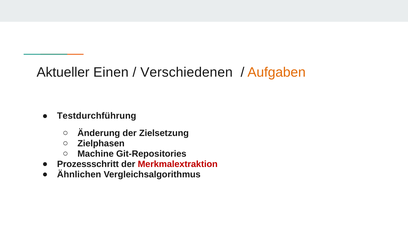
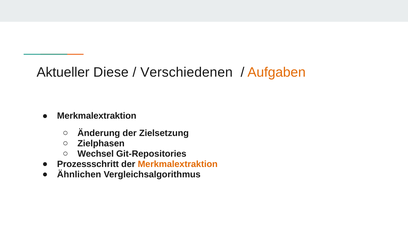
Einen: Einen -> Diese (111, 72)
Testdurchführung: Testdurchführung -> Merkmalextraktion (97, 116)
Machine: Machine -> Wechsel (96, 154)
Merkmalextraktion colour: red -> orange (178, 164)
